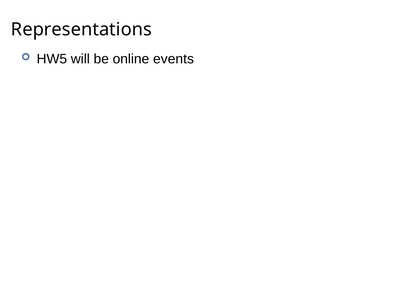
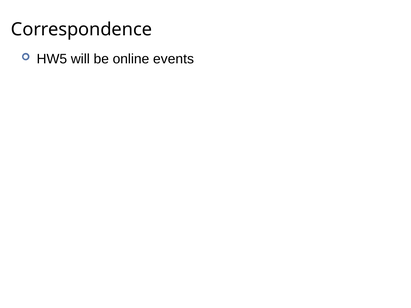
Representations: Representations -> Correspondence (81, 30)
